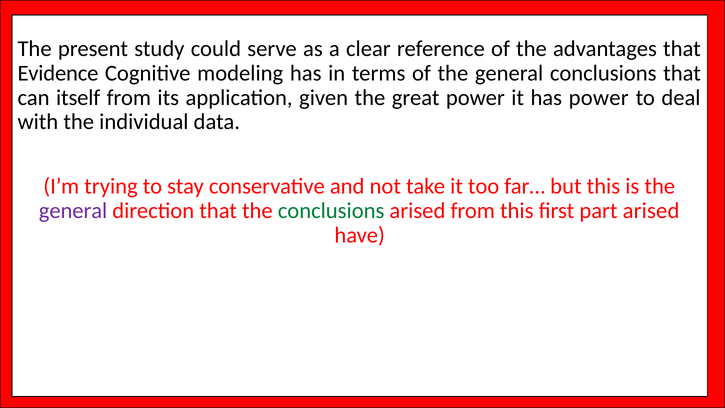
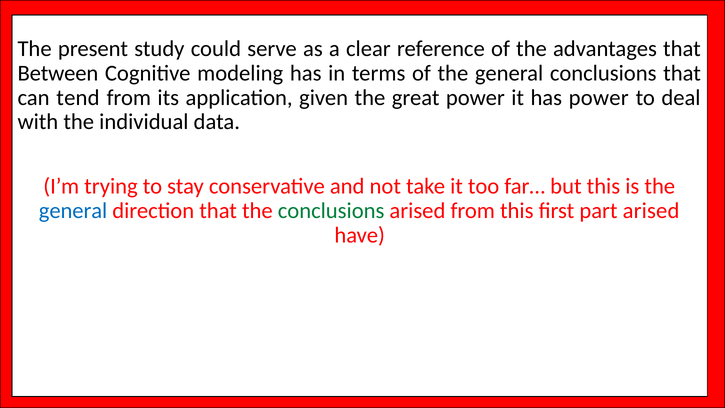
Evidence: Evidence -> Between (58, 73)
itself: itself -> tend (78, 97)
general colour: purple -> blue (73, 210)
